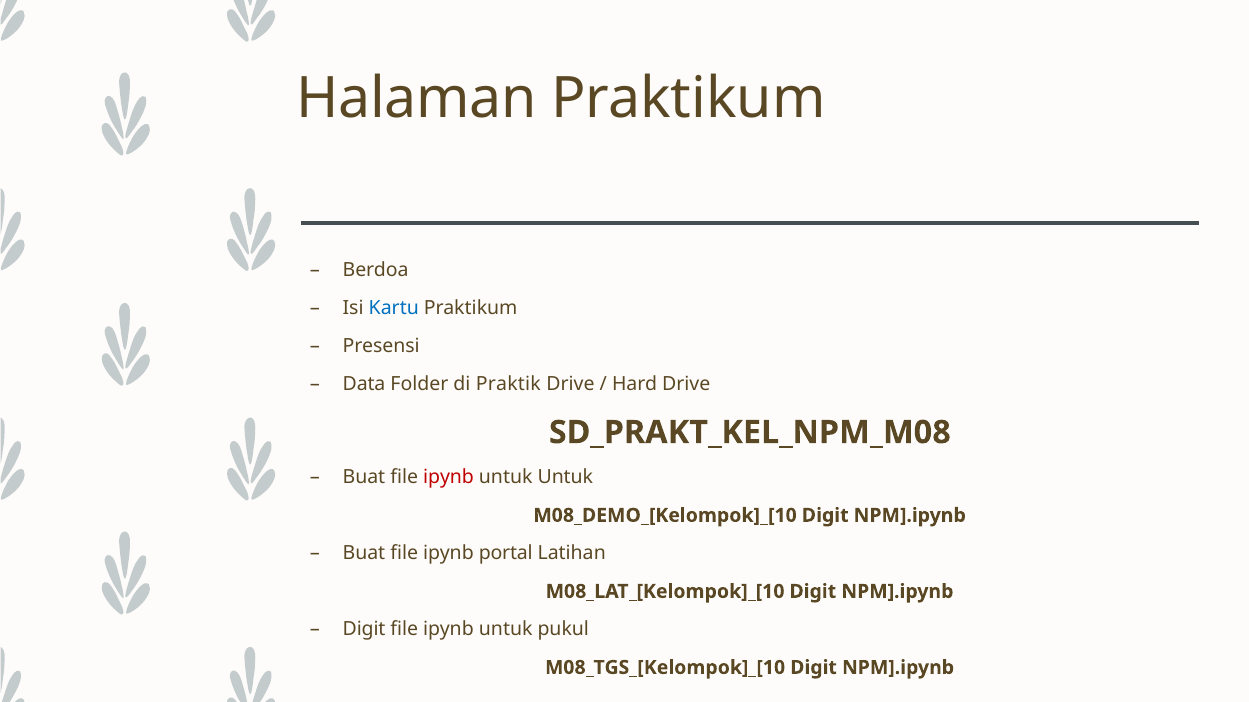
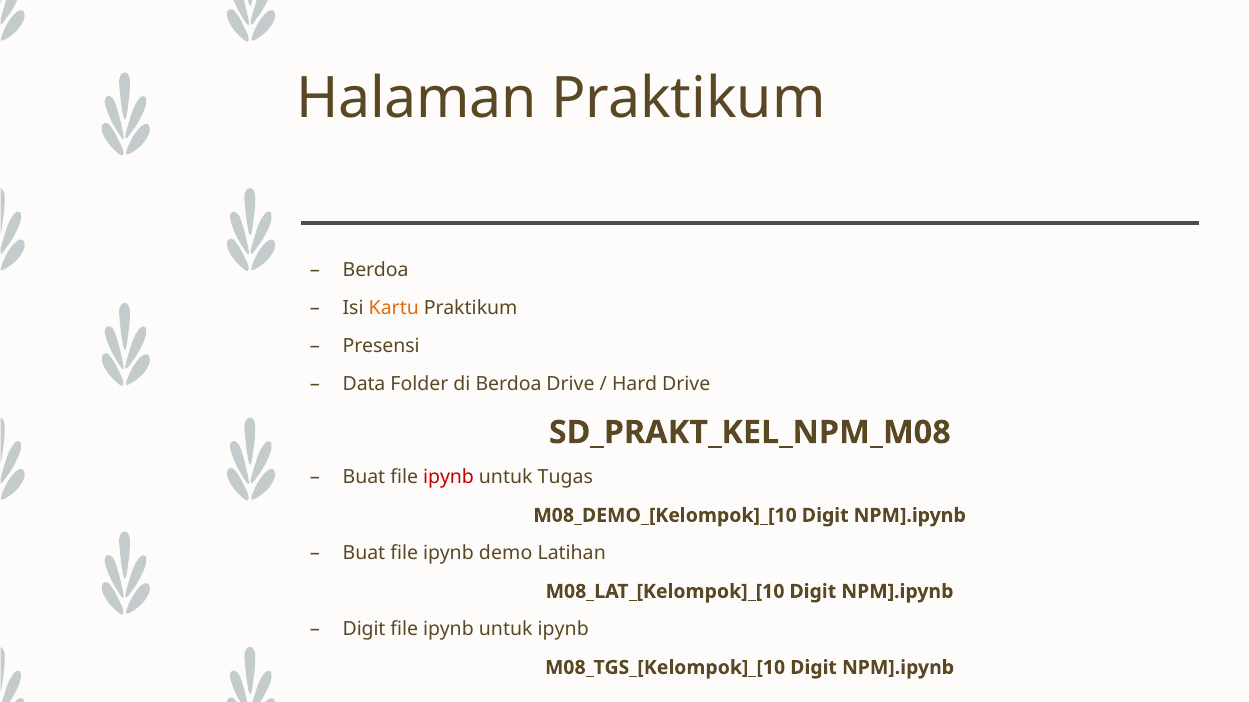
Kartu colour: blue -> orange (394, 308)
di Praktik: Praktik -> Berdoa (509, 384)
untuk Untuk: Untuk -> Tugas (565, 478)
portal: portal -> demo (506, 554)
untuk pukul: pukul -> ipynb (563, 630)
